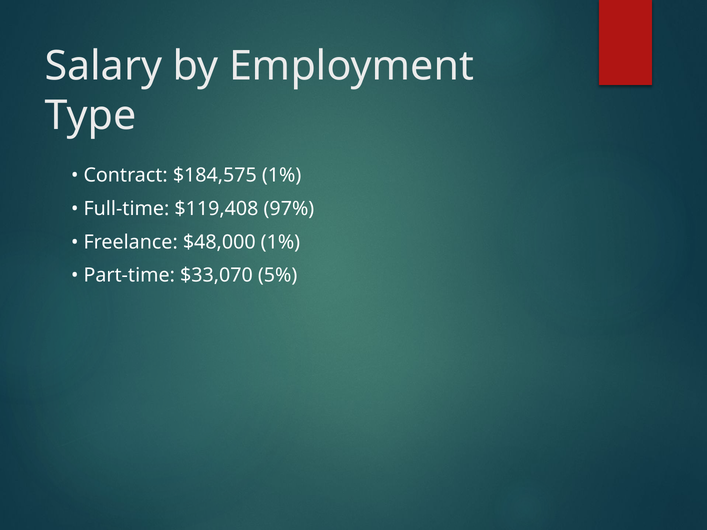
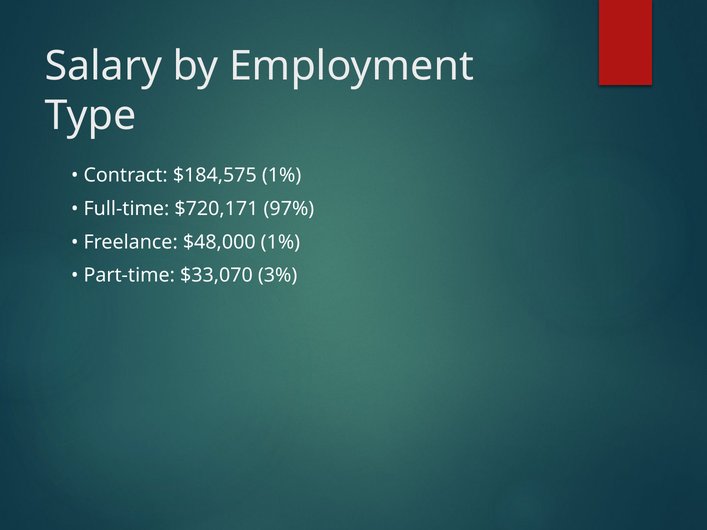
$119,408: $119,408 -> $720,171 (216, 209)
5%: 5% -> 3% (278, 276)
